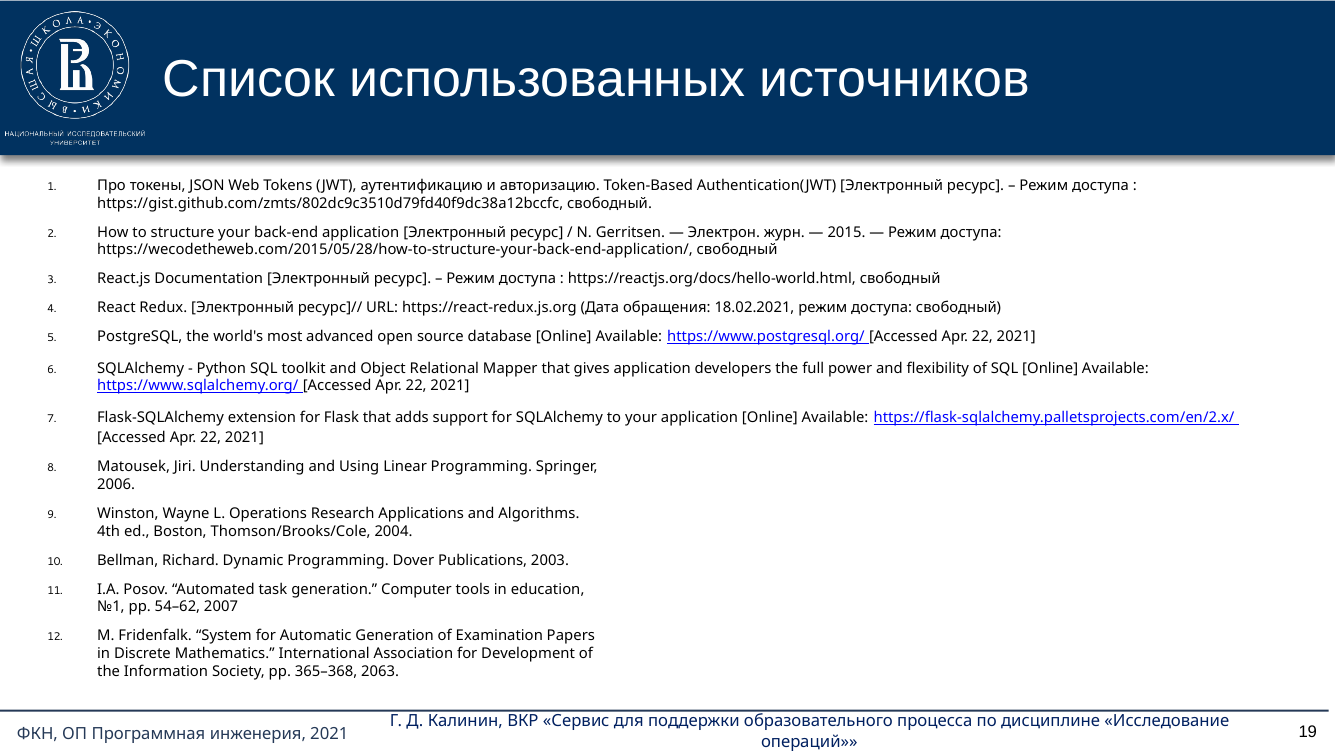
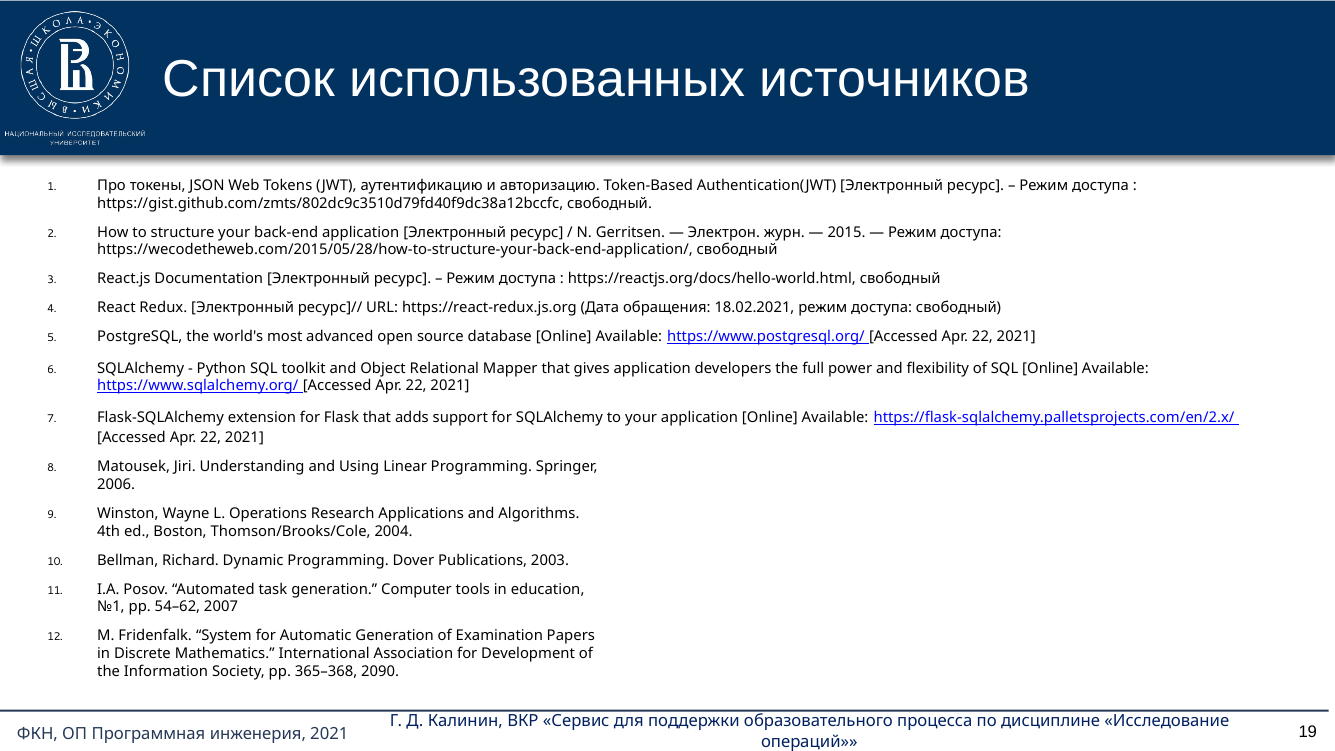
2063: 2063 -> 2090 (380, 671)
